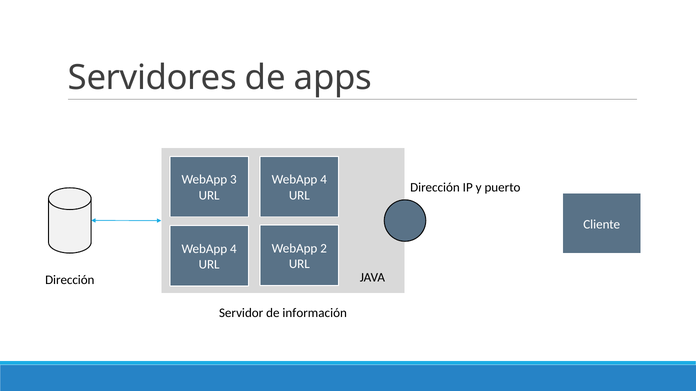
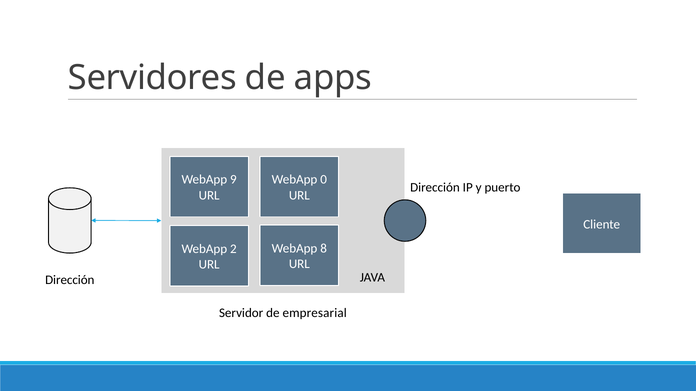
3: 3 -> 9 (233, 180)
4: 4 -> 0 (324, 180)
2: 2 -> 8 (324, 249)
4: 4 -> 2 (233, 249)
información: información -> empresarial (315, 313)
